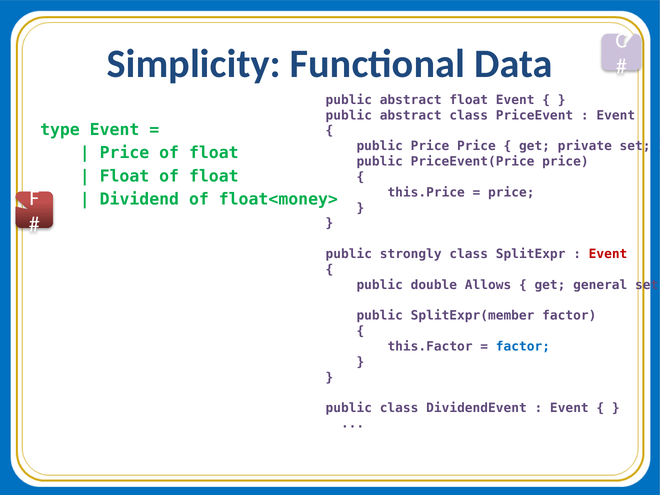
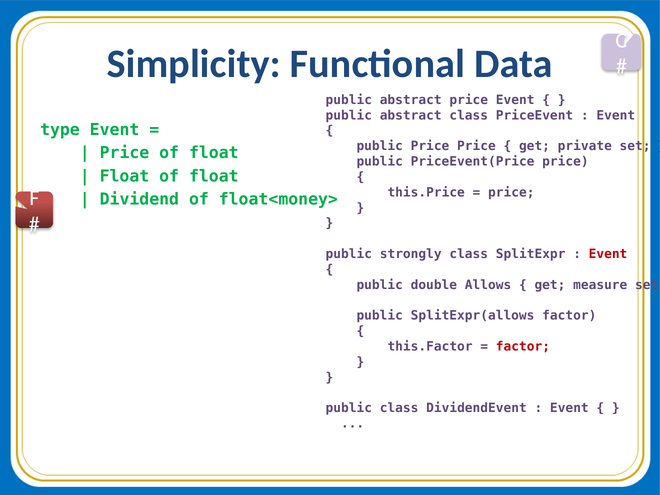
abstract float: float -> price (469, 100)
general: general -> measure (600, 285)
SplitExpr(member: SplitExpr(member -> SplitExpr(allows (473, 316)
factor colour: blue -> red (523, 346)
